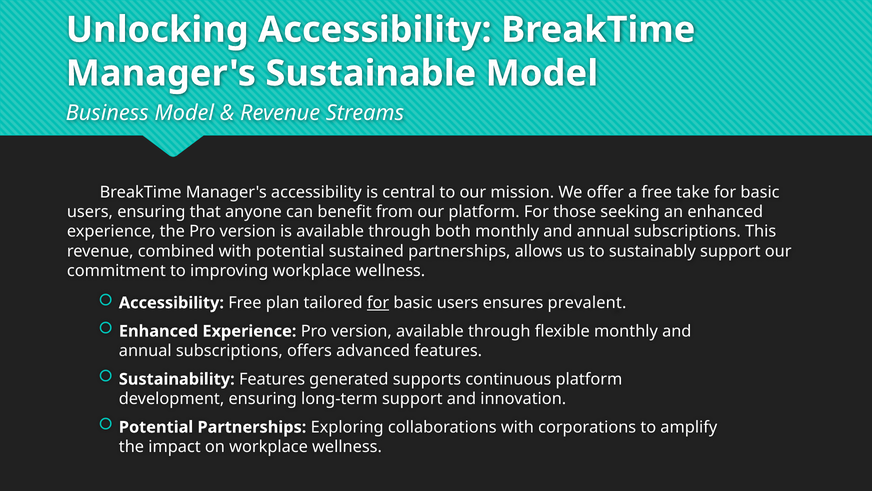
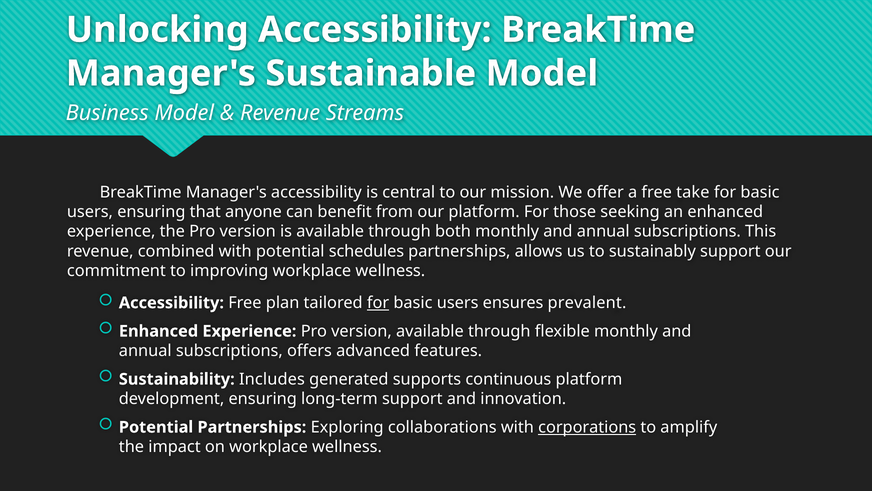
sustained: sustained -> schedules (366, 251)
Sustainability Features: Features -> Includes (272, 379)
corporations underline: none -> present (587, 427)
